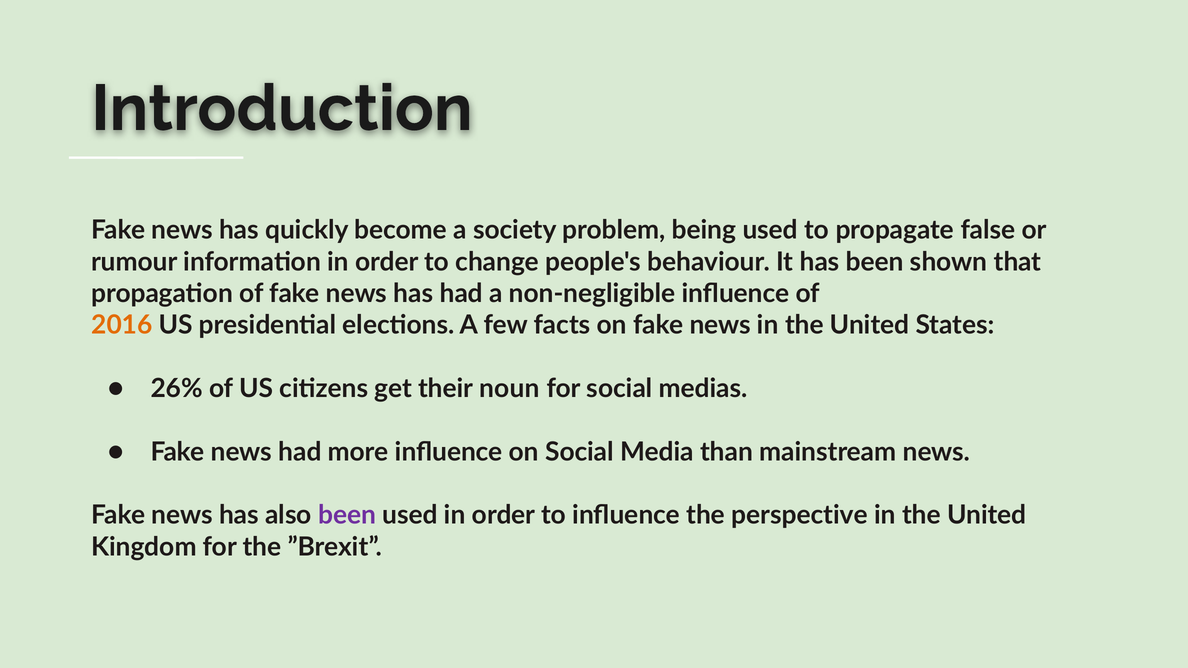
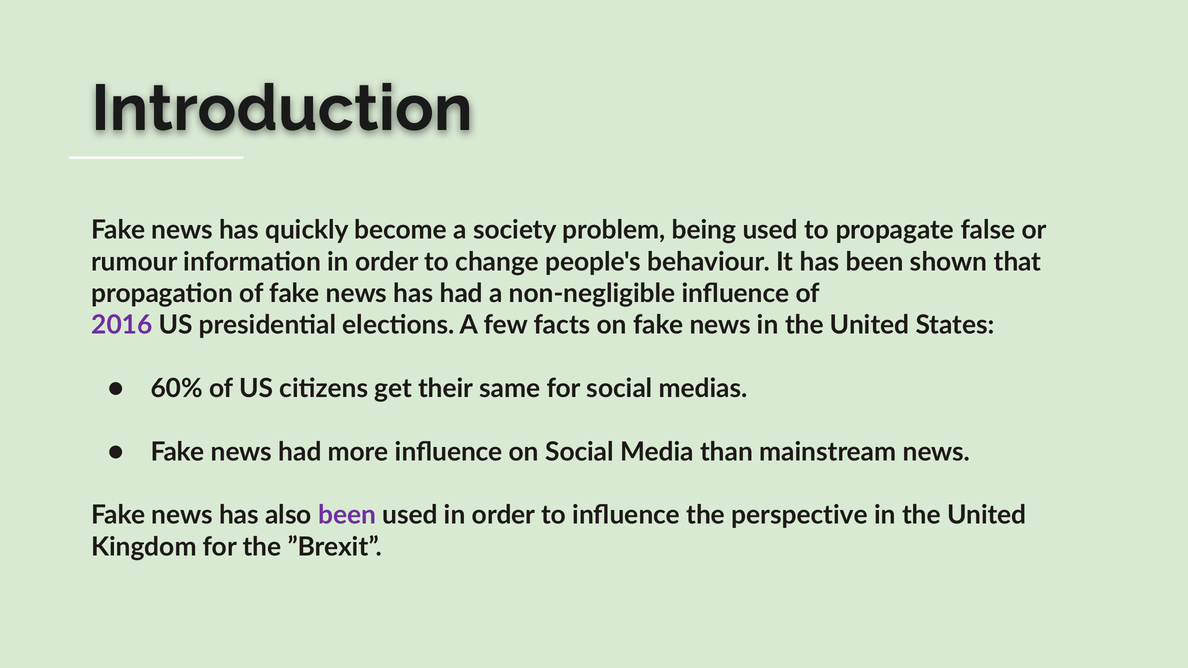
2016 colour: orange -> purple (122, 325)
26%: 26% -> 60% (177, 389)
noun: noun -> same (510, 389)
